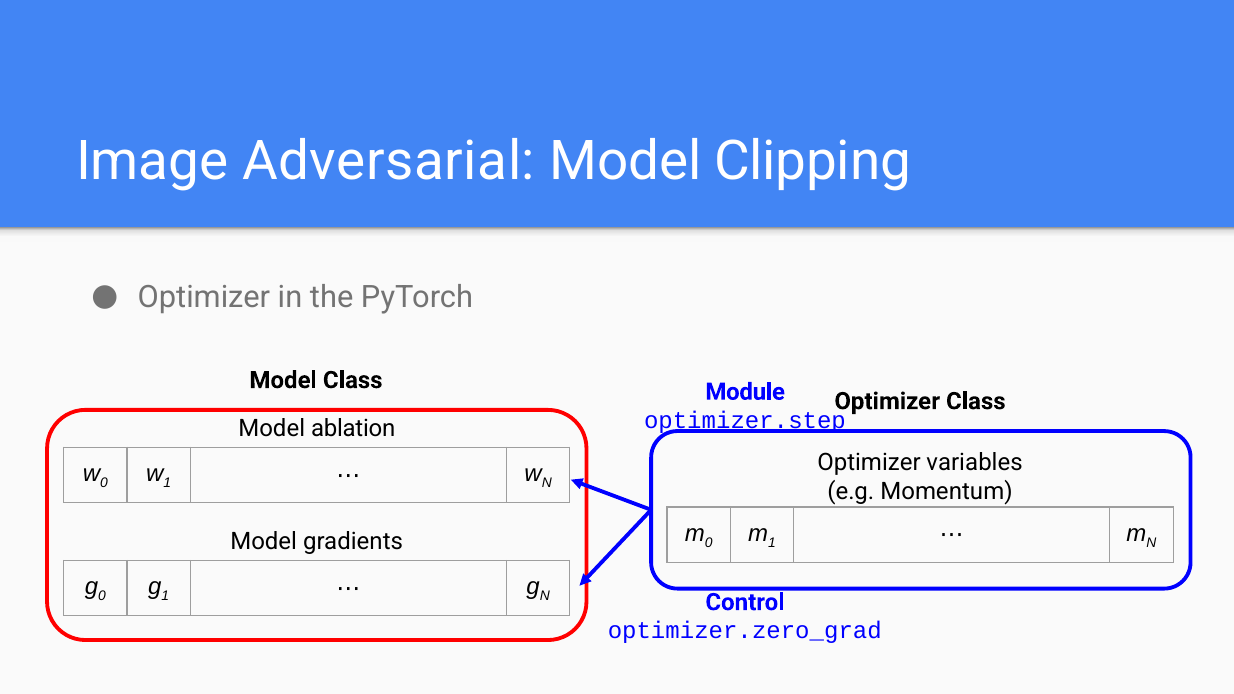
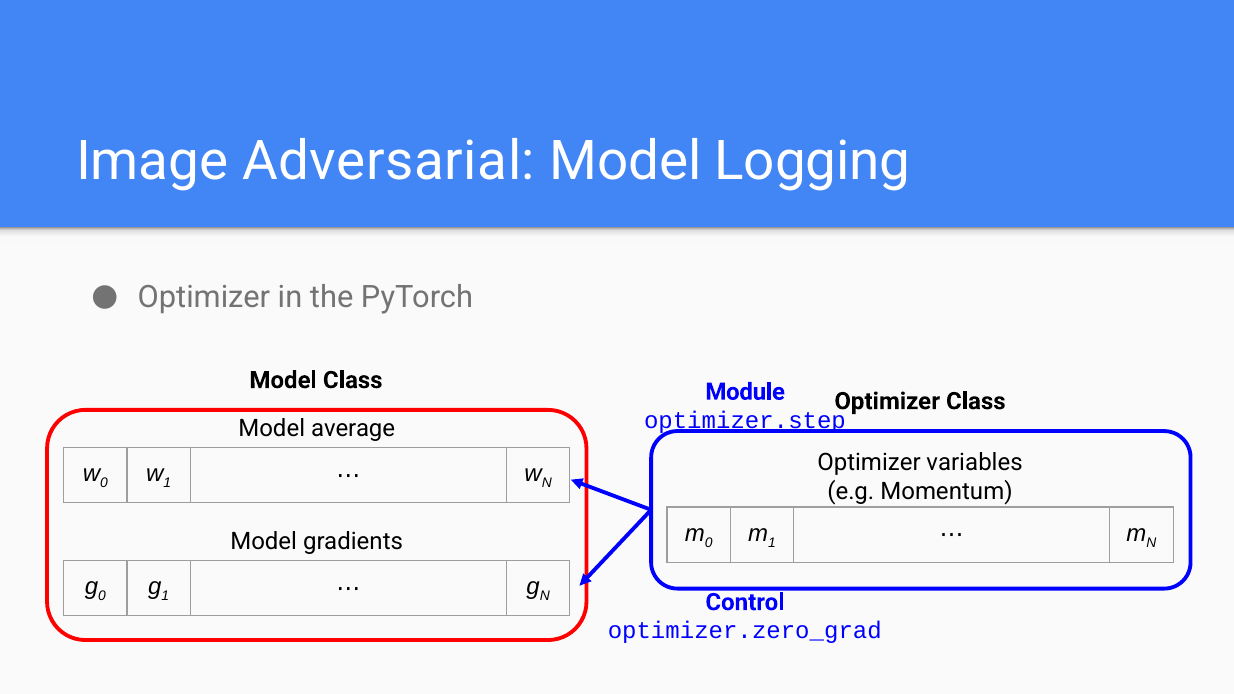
Clipping: Clipping -> Logging (813, 162)
ablation: ablation -> average (353, 428)
